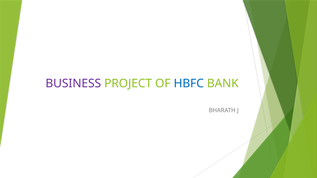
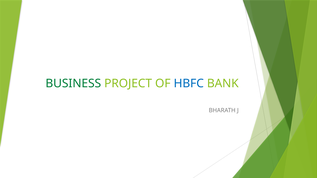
BUSINESS colour: purple -> green (73, 84)
